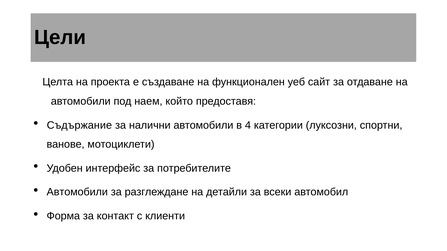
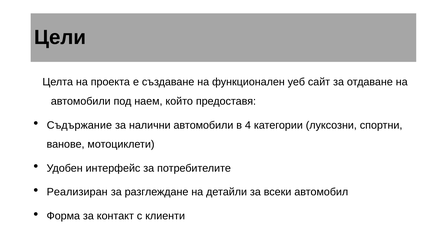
Автомобили: Автомобили -> Реализиран (77, 192)
